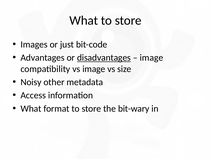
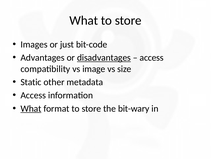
image: image -> access (152, 57)
Noisy: Noisy -> Static (31, 82)
What underline: none -> present (31, 108)
